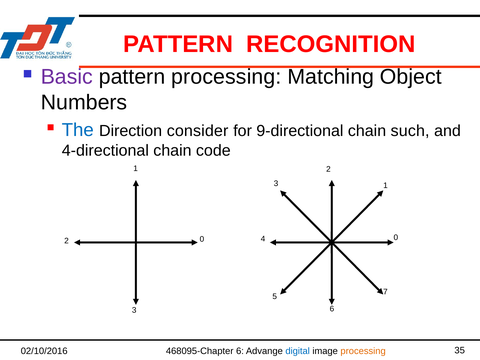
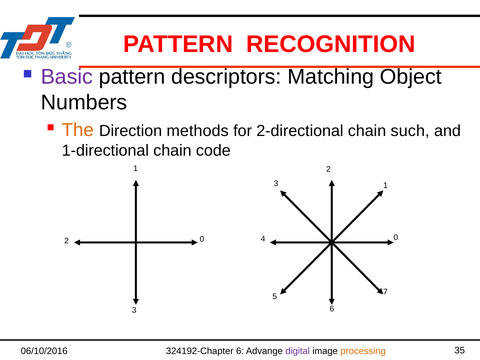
pattern processing: processing -> descriptors (226, 77)
The colour: blue -> orange (78, 130)
consider: consider -> methods (198, 131)
9-directional: 9-directional -> 2-directional (300, 131)
4-directional: 4-directional -> 1-directional (105, 151)
02/10/2016: 02/10/2016 -> 06/10/2016 (44, 351)
468095-Chapter: 468095-Chapter -> 324192-Chapter (200, 351)
digital colour: blue -> purple (298, 351)
